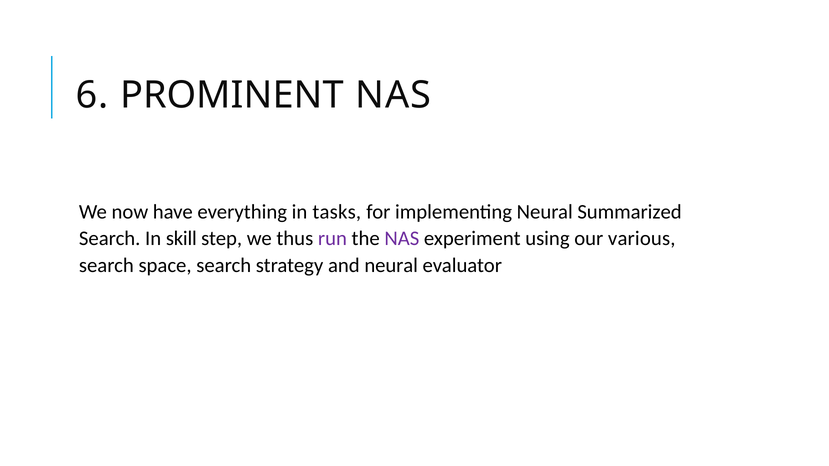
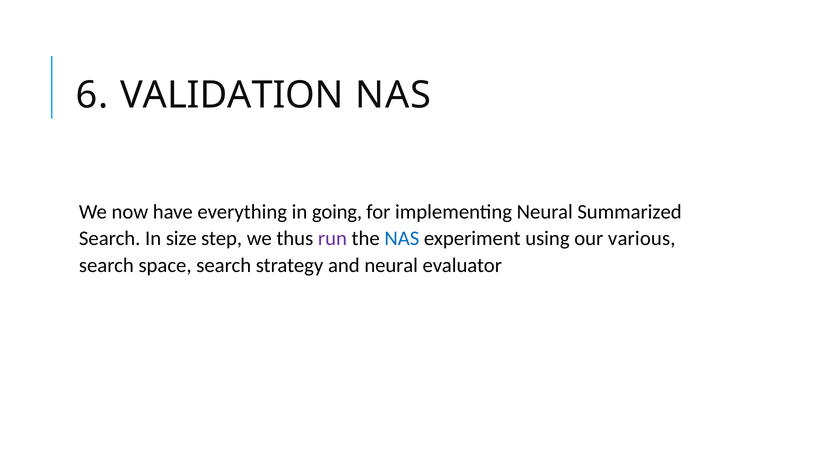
PROMINENT: PROMINENT -> VALIDATION (232, 95)
tasks: tasks -> going (337, 212)
skill: skill -> size (181, 239)
NAS colour: purple -> blue (402, 239)
